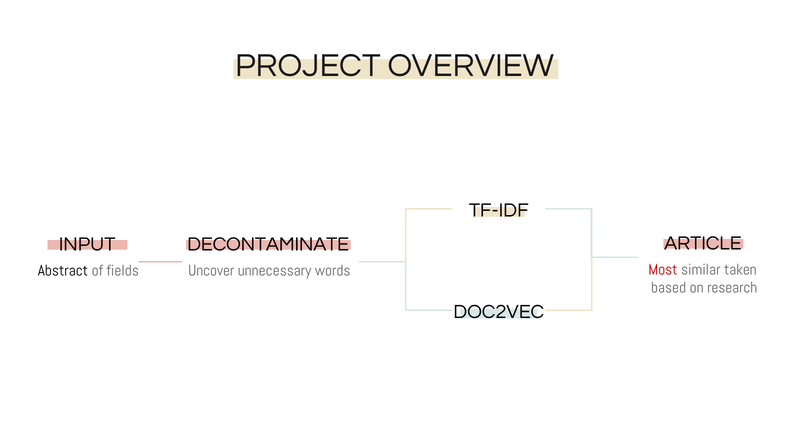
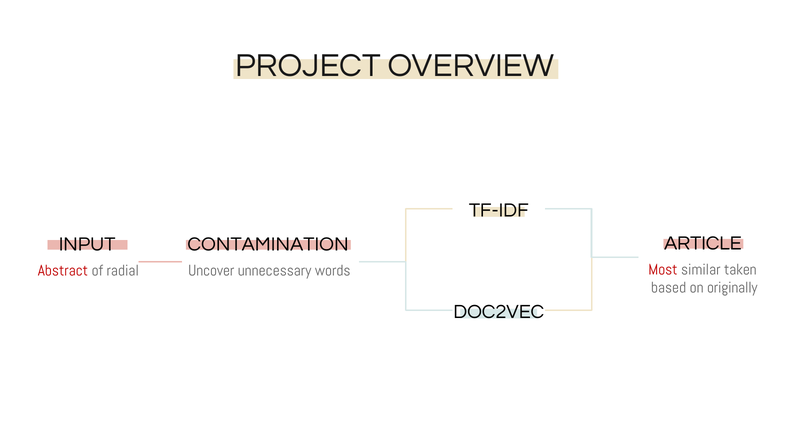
DECONTAMINATE: DECONTAMINATE -> CONTAMINATION (268, 244)
Abstract colour: black -> red (63, 271)
fields: fields -> radial (123, 271)
research: research -> originally (732, 288)
